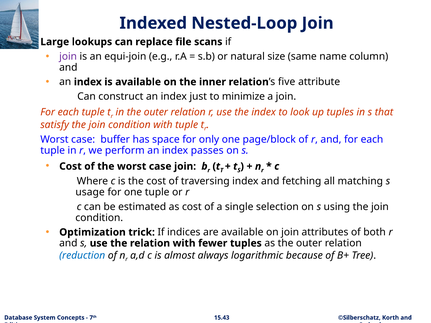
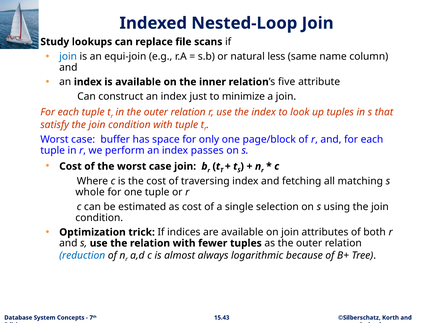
Large: Large -> Study (55, 42)
join colour: purple -> blue (68, 56)
size: size -> less (276, 56)
usage: usage -> whole (90, 192)
